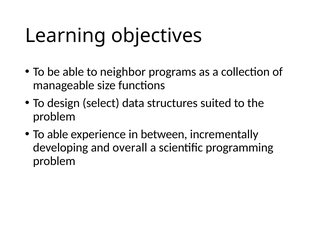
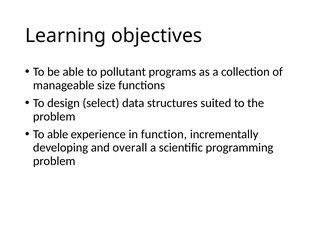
neighbor: neighbor -> pollutant (123, 72)
between: between -> function (164, 134)
